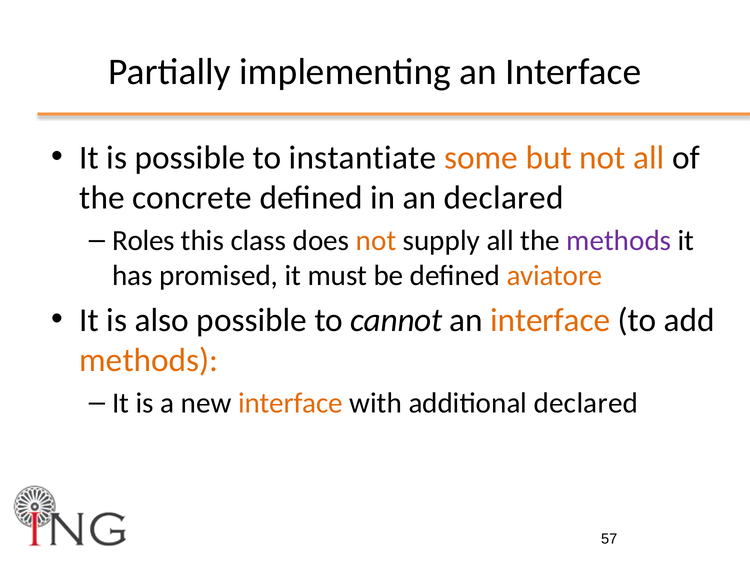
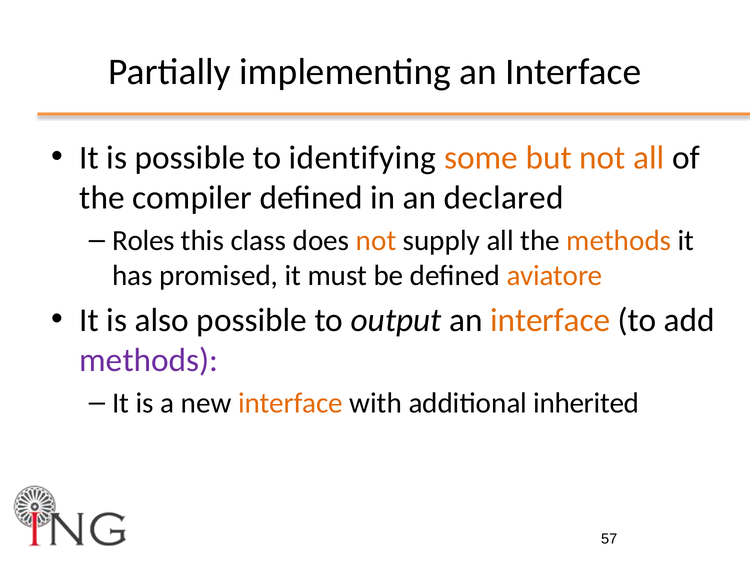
instantiate: instantiate -> identifying (362, 157)
concrete: concrete -> compiler (192, 197)
methods colour: purple -> orange (619, 240)
cannot: cannot -> output (396, 320)
methods colour: orange -> purple (149, 360)
additional declared: declared -> inherited (586, 403)
